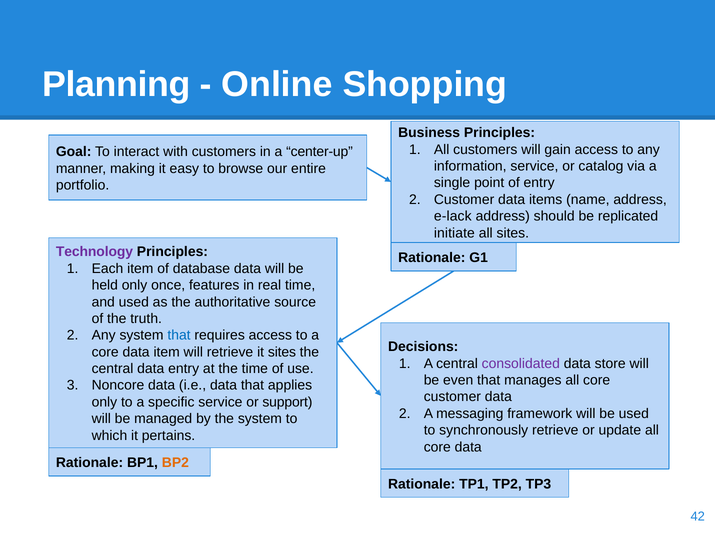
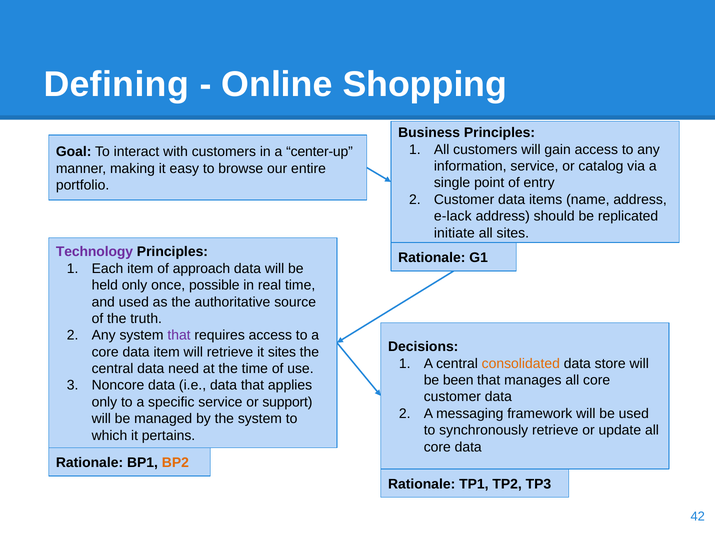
Planning: Planning -> Defining (116, 85)
database: database -> approach (201, 269)
features: features -> possible (214, 285)
that colour: blue -> purple (179, 335)
consolidated colour: purple -> orange (521, 364)
data entry: entry -> need (184, 369)
even: even -> been (458, 380)
